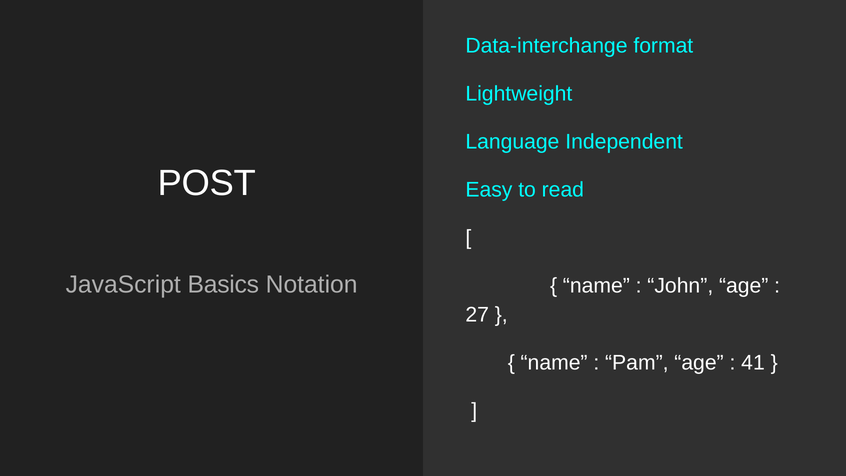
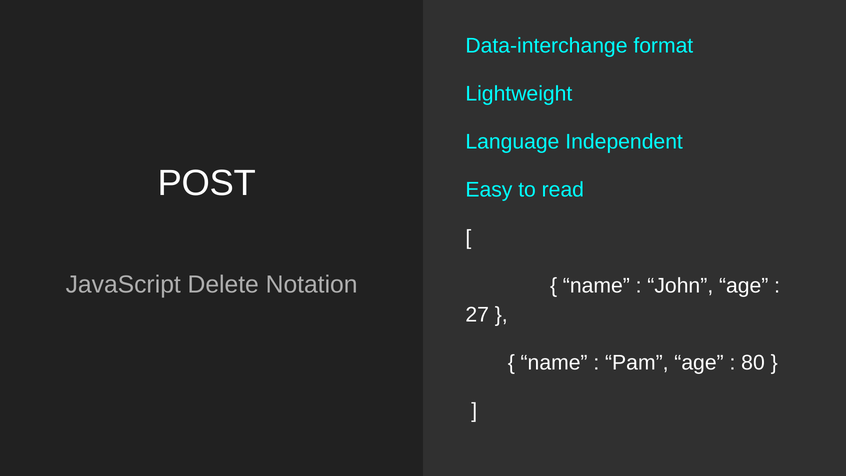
Basics: Basics -> Delete (223, 284)
41: 41 -> 80 (753, 363)
